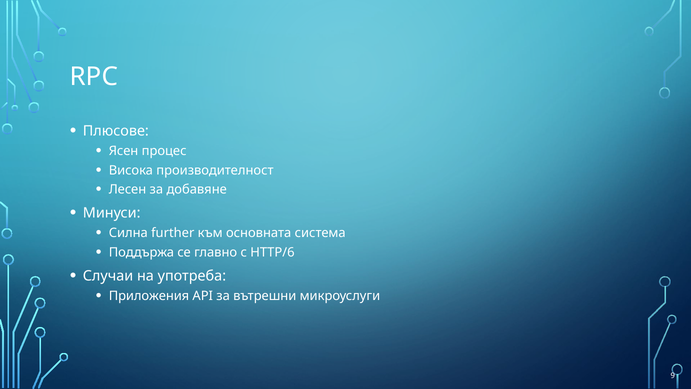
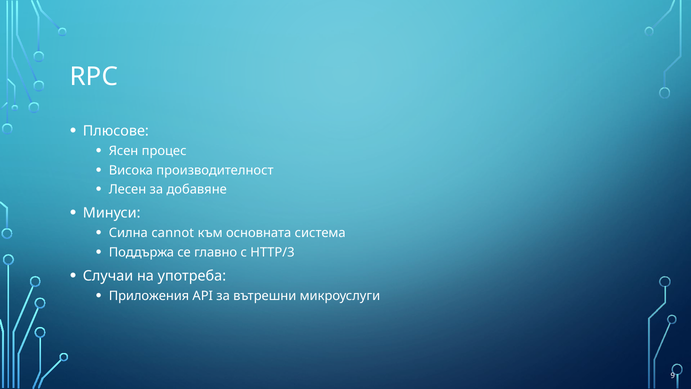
further: further -> cannot (173, 233)
HTTP/6: HTTP/6 -> HTTP/3 (272, 252)
